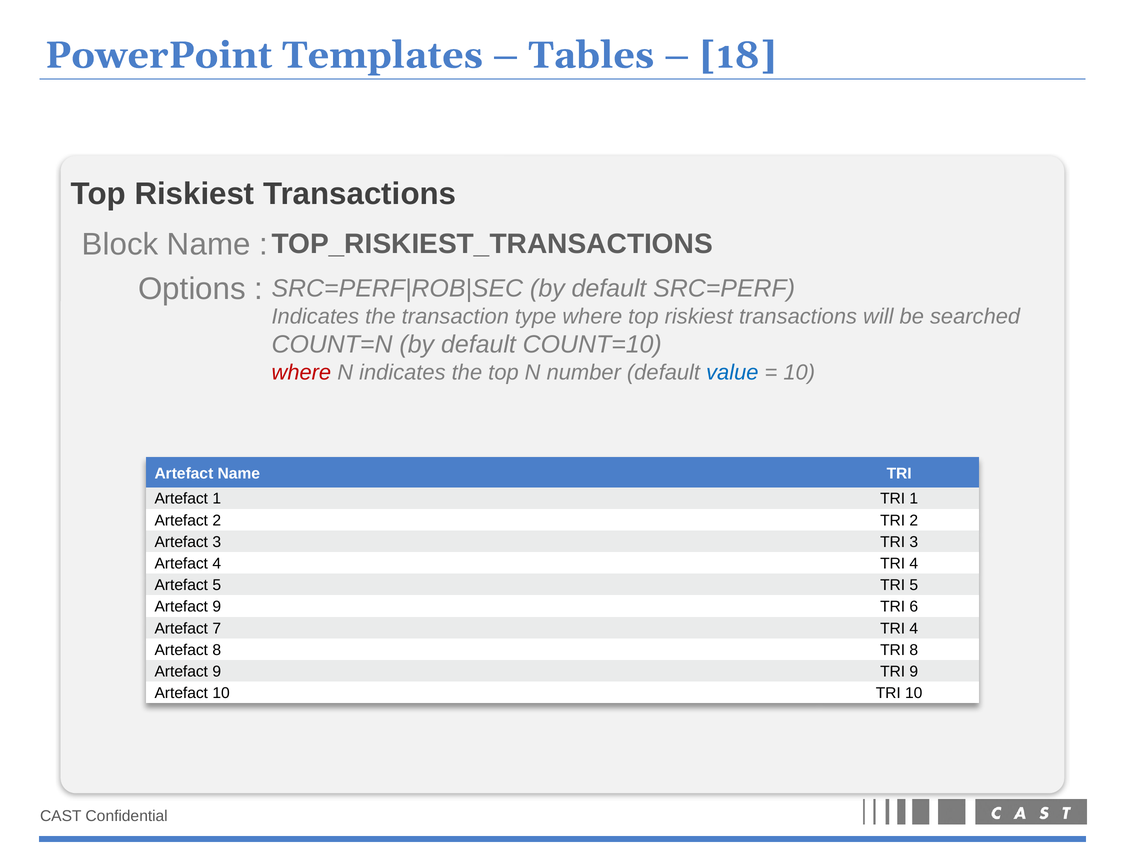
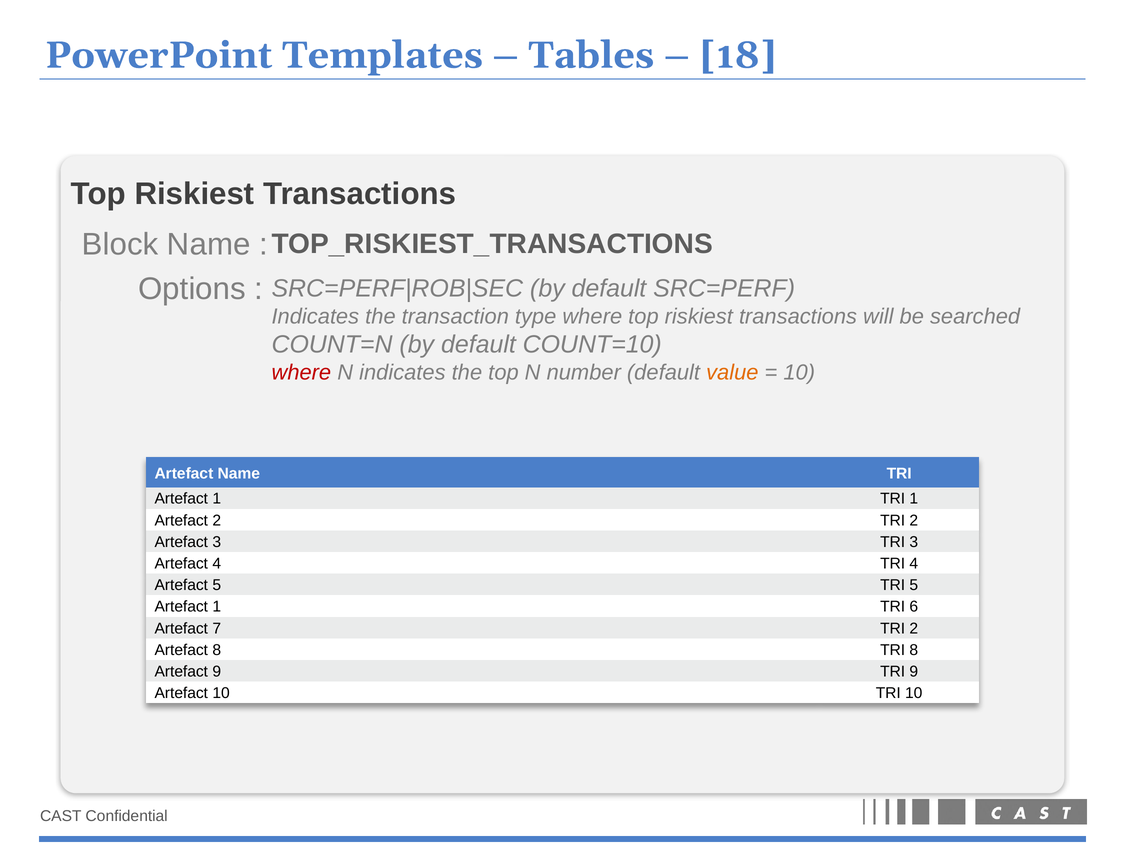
value colour: blue -> orange (732, 373)
9: 9 -> 1 (217, 607)
7 TRI 4: 4 -> 2 (914, 629)
